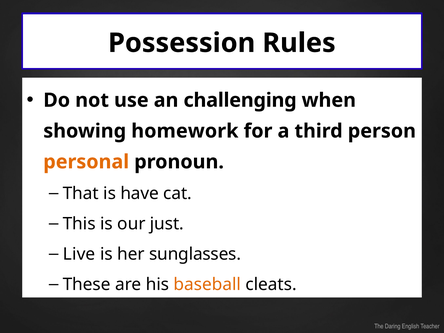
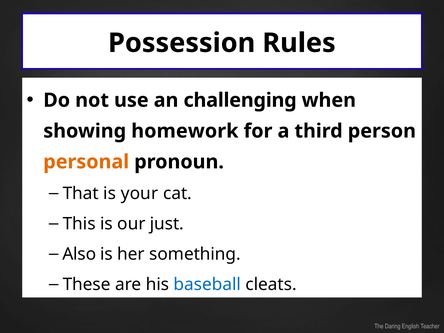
have: have -> your (139, 194)
Live: Live -> Also (79, 254)
sunglasses: sunglasses -> something (195, 254)
baseball colour: orange -> blue (207, 284)
